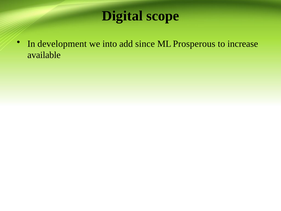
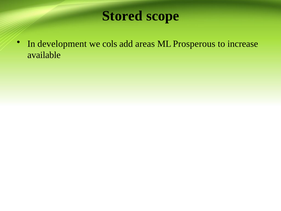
Digital: Digital -> Stored (122, 16)
into: into -> cols (110, 44)
since: since -> areas (145, 44)
